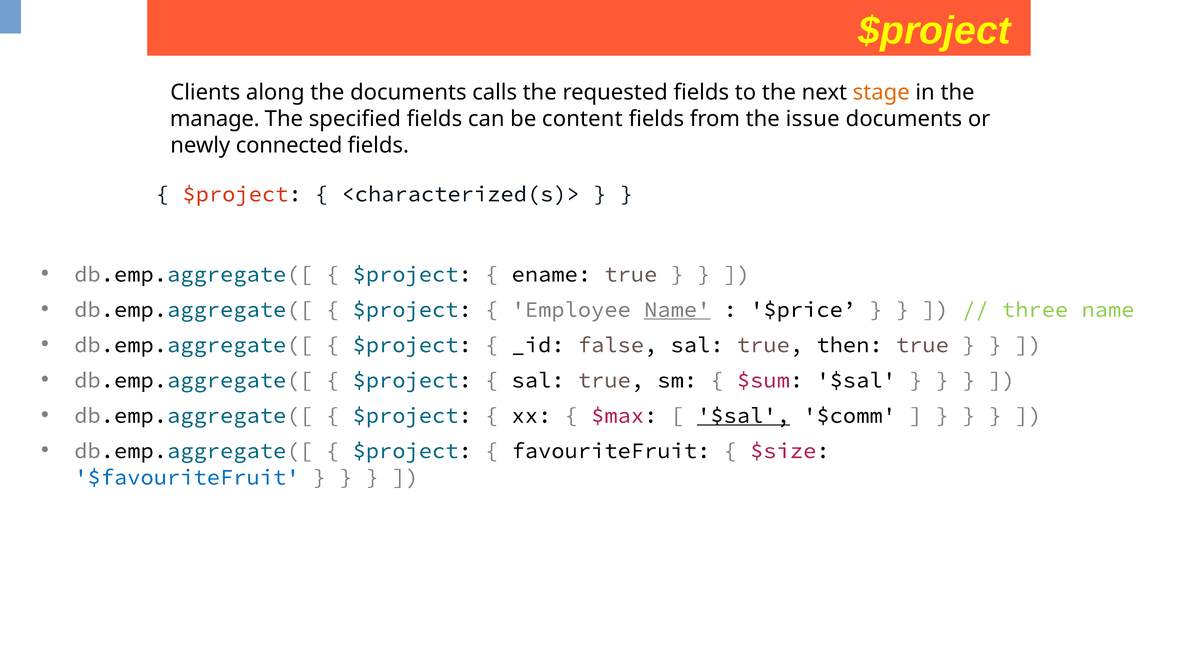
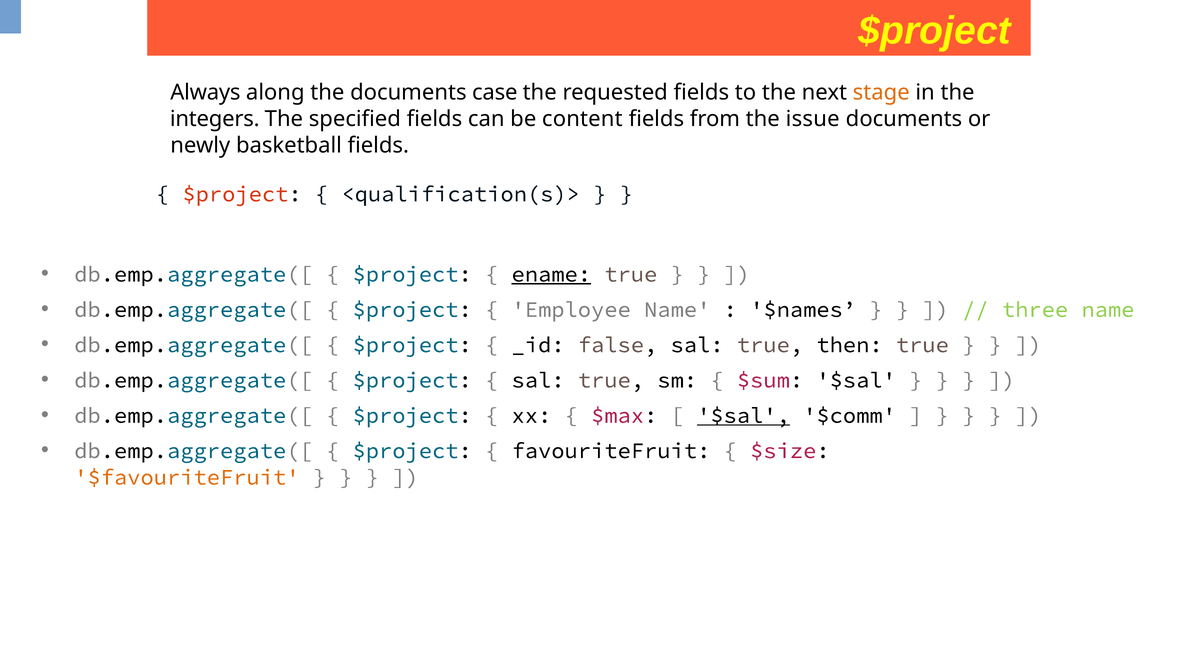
Clients: Clients -> Always (205, 93)
calls: calls -> case (495, 93)
manage: manage -> integers (215, 119)
connected: connected -> basketball (289, 146)
<characterized(s)>: <characterized(s)> -> <qualification(s)> (461, 194)
ename underline: none -> present (551, 275)
Name underline: present -> none (677, 310)
$price: $price -> $names (803, 310)
$favouriteFruit colour: blue -> orange (187, 478)
